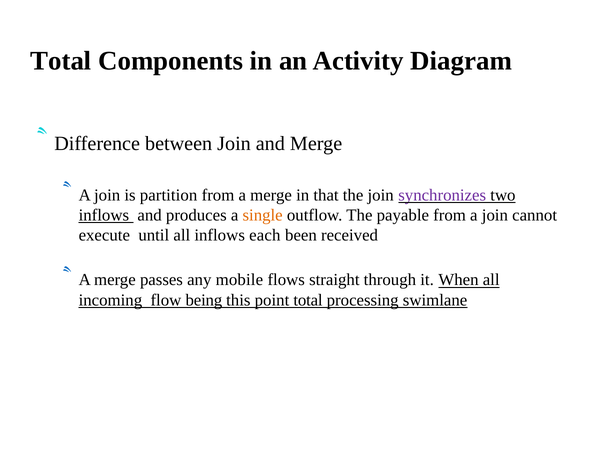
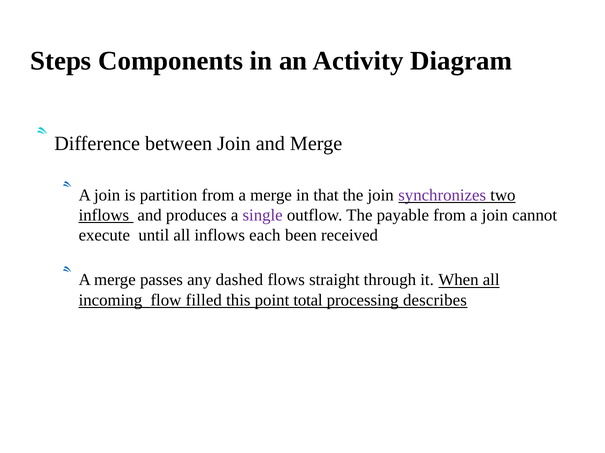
Total: Total -> Steps (61, 61)
single colour: orange -> purple (263, 216)
mobile: mobile -> dashed (239, 280)
being: being -> filled (204, 301)
swimlane: swimlane -> describes (435, 301)
